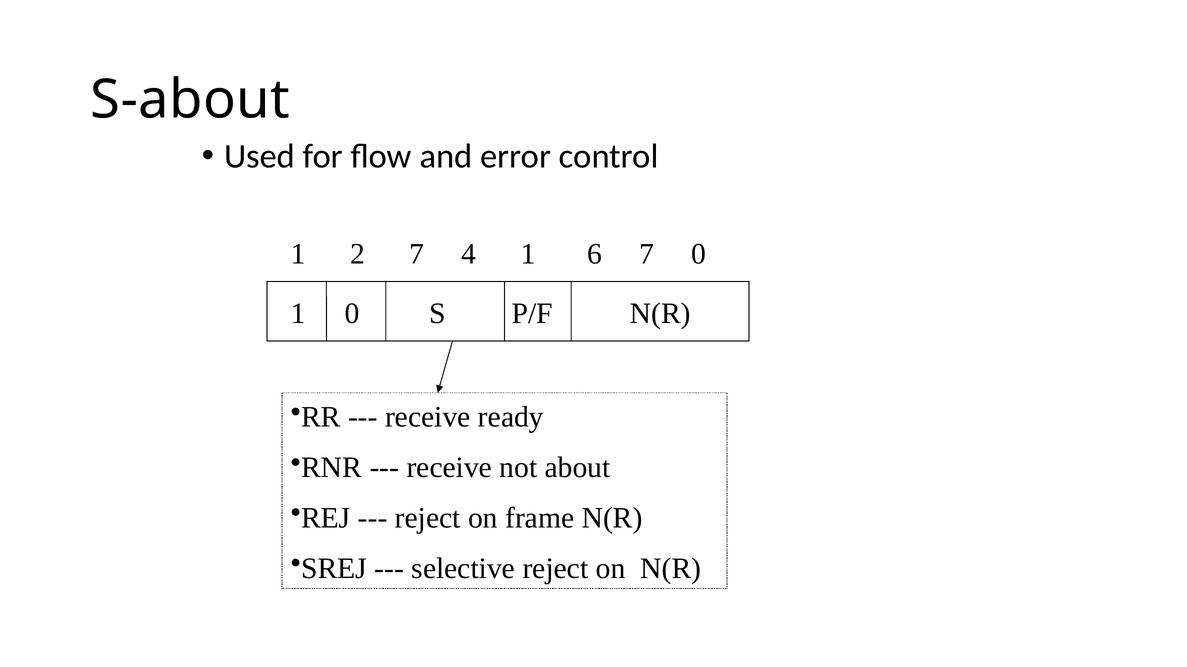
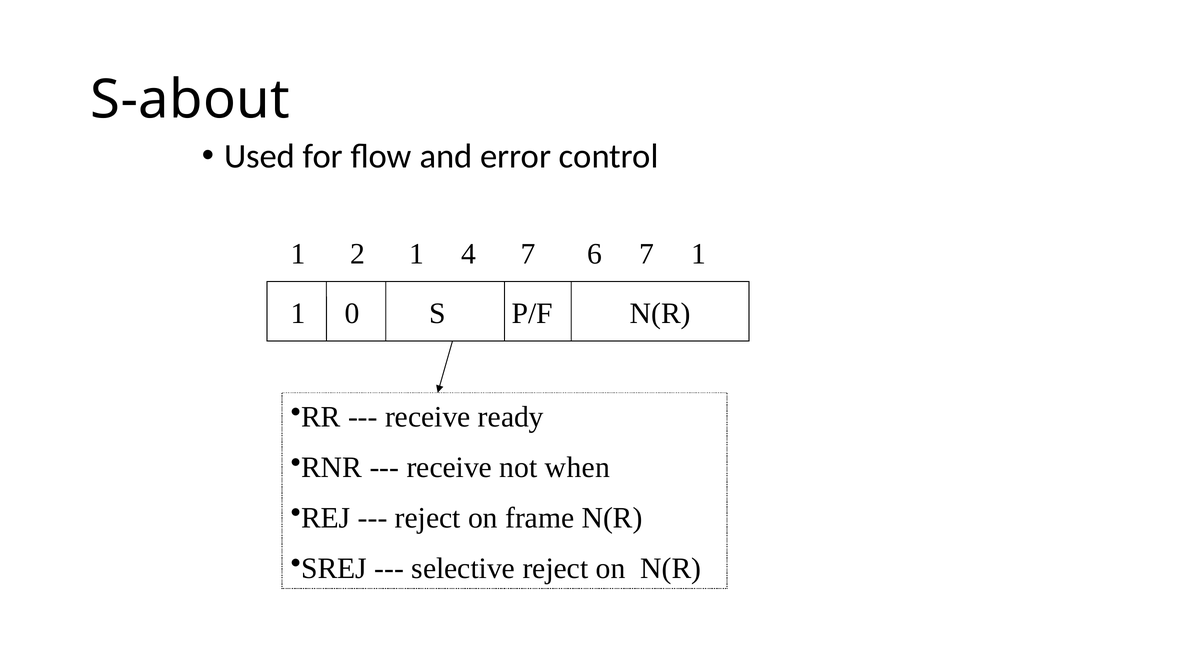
2 7: 7 -> 1 (417, 254)
4 1: 1 -> 7 (528, 254)
7 0: 0 -> 1 (698, 254)
about: about -> when (577, 468)
